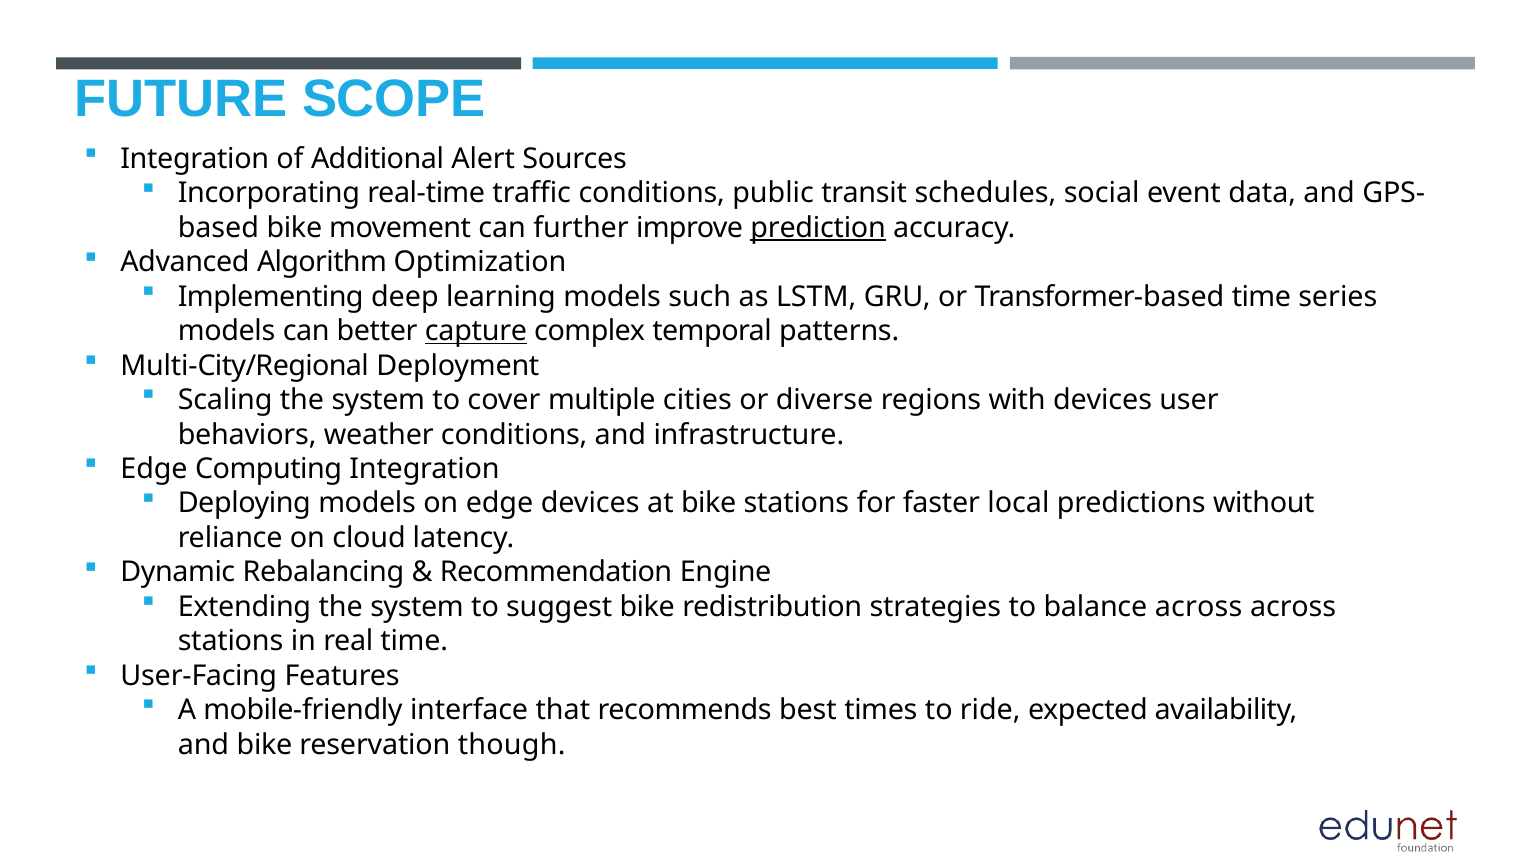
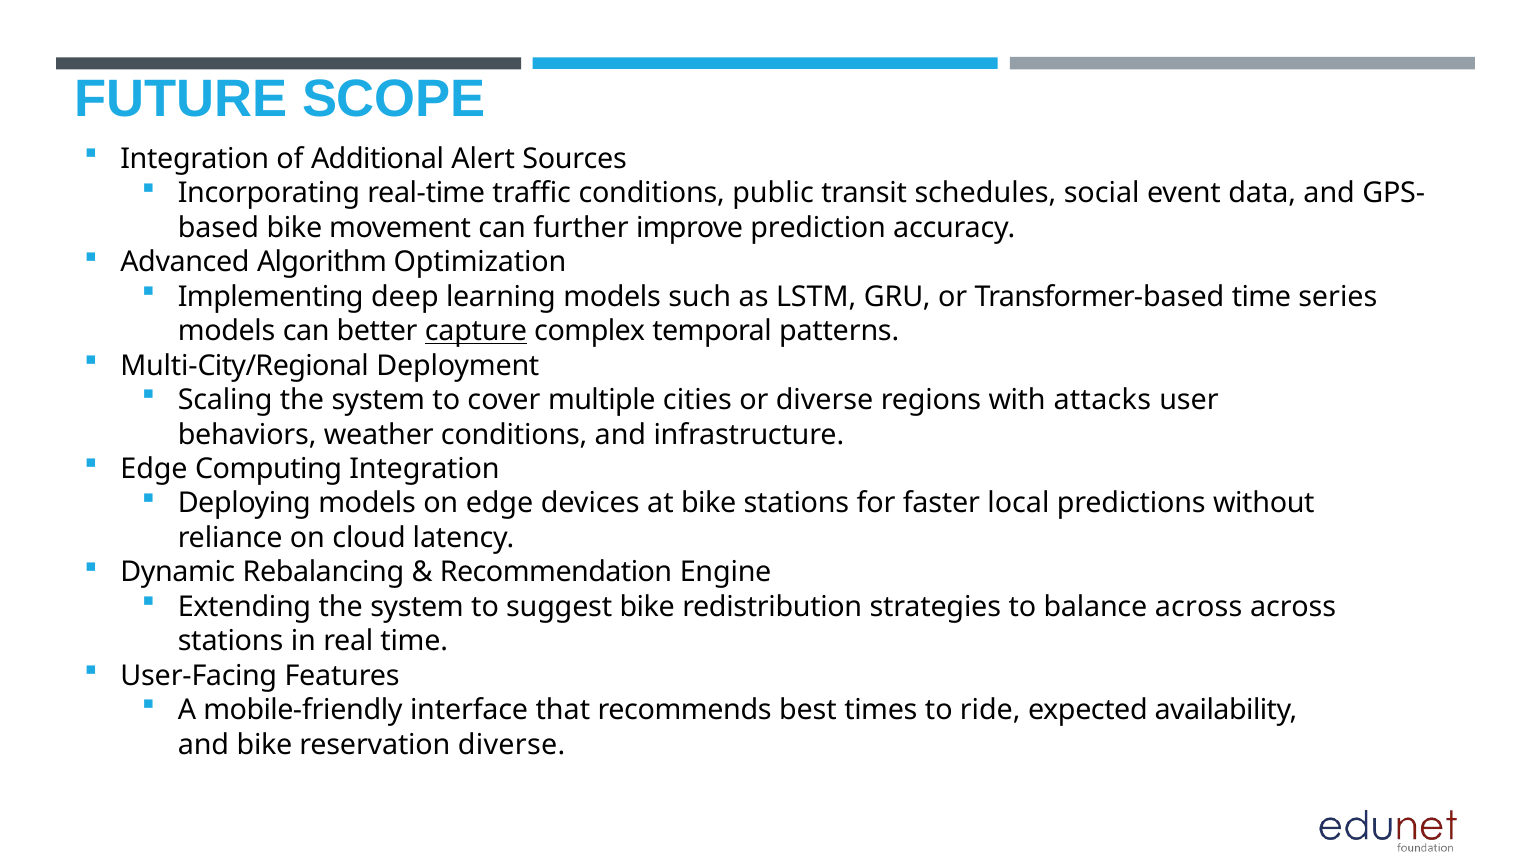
prediction underline: present -> none (818, 228)
with devices: devices -> attacks (1102, 400)
reservation though: though -> diverse (512, 745)
